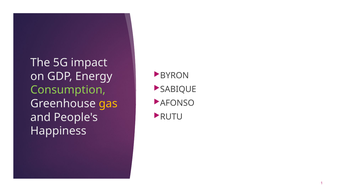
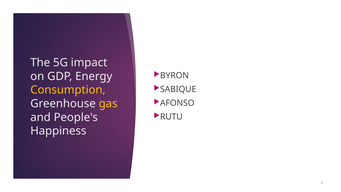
Consumption colour: light green -> yellow (68, 90)
